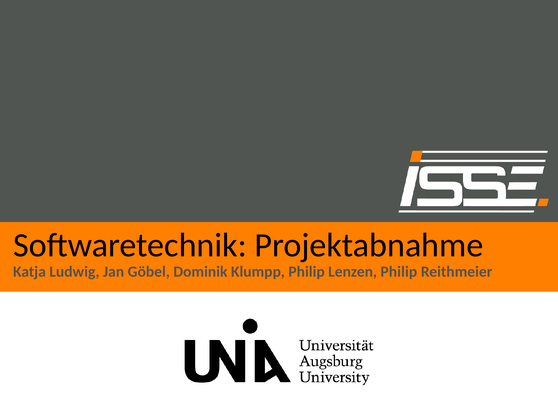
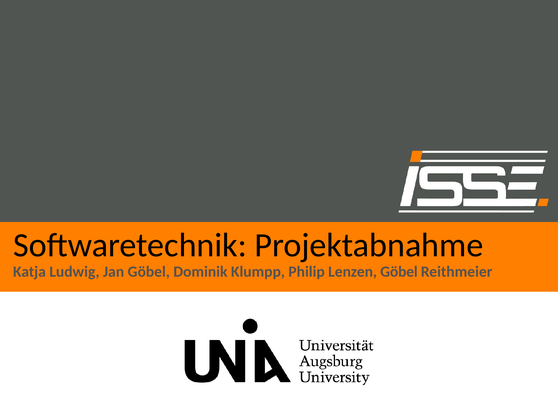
Lenzen Philip: Philip -> Göbel (399, 272)
